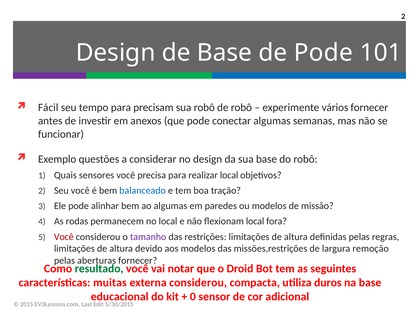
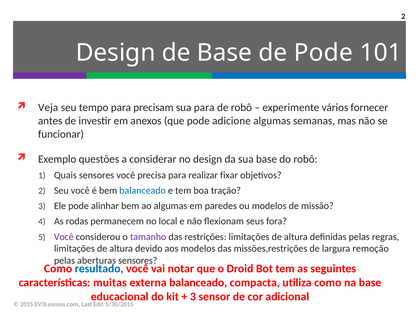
Fácil: Fácil -> Veja (48, 107)
sua robô: robô -> para (204, 107)
conectar: conectar -> adicione (232, 121)
realizar local: local -> fixar (229, 175)
flexionam local: local -> seus (255, 221)
Você colour: red -> purple (64, 236)
aberturas fornecer: fornecer -> sensores (138, 260)
resultado colour: green -> blue (99, 268)
externa considerou: considerou -> balanceado (198, 282)
utiliza duros: duros -> como (328, 282)
0: 0 -> 3 (193, 296)
